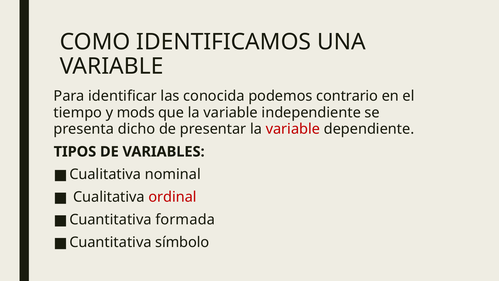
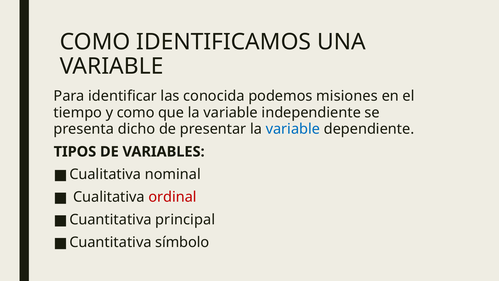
contrario: contrario -> misiones (347, 96)
y mods: mods -> como (136, 112)
variable colour: red -> blue (293, 129)
formada: formada -> principal (185, 220)
